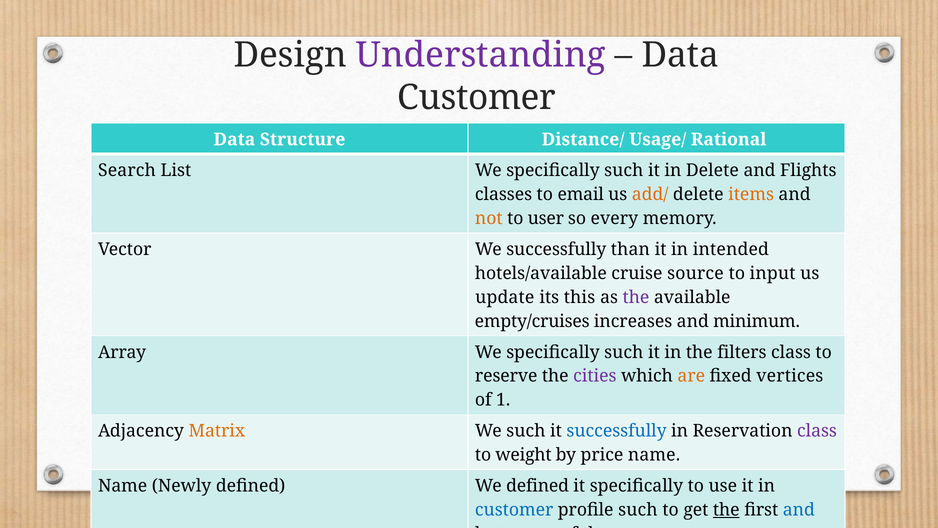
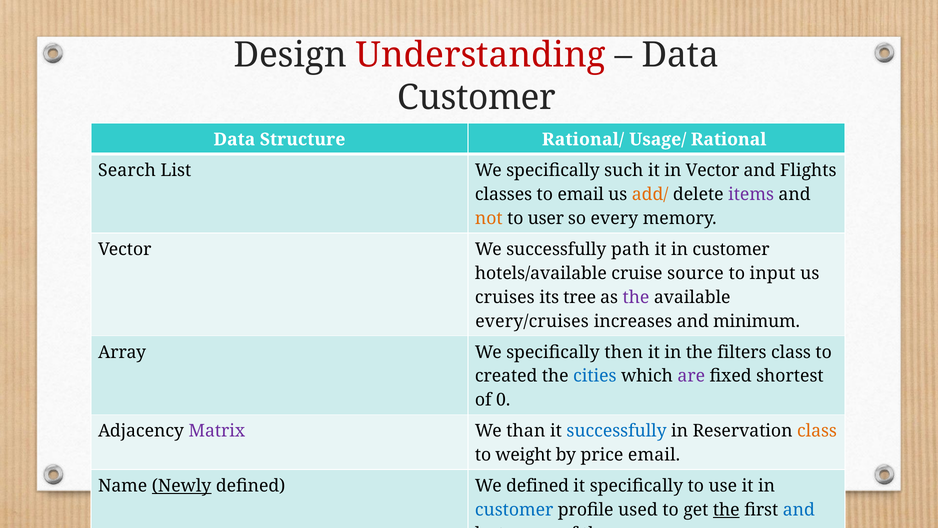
Understanding colour: purple -> red (481, 55)
Distance/: Distance/ -> Rational/ (583, 139)
in Delete: Delete -> Vector (712, 170)
items colour: orange -> purple (751, 194)
than: than -> path (630, 249)
intended: intended -> customer (731, 249)
update: update -> cruises (505, 297)
this: this -> tree (580, 297)
empty/cruises: empty/cruises -> every/cruises (532, 321)
Array We specifically such: such -> then (624, 352)
reserve: reserve -> created (506, 376)
cities colour: purple -> blue (595, 376)
are colour: orange -> purple (691, 376)
vertices: vertices -> shortest (790, 376)
1: 1 -> 0 (503, 400)
Matrix colour: orange -> purple (217, 431)
We such: such -> than (526, 431)
class colour: purple -> orange (817, 431)
price name: name -> email (654, 455)
Newly underline: none -> present (182, 486)
profile such: such -> used (638, 510)
